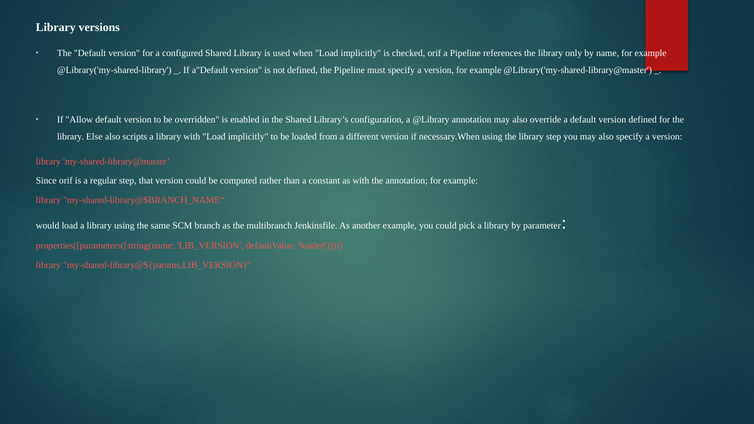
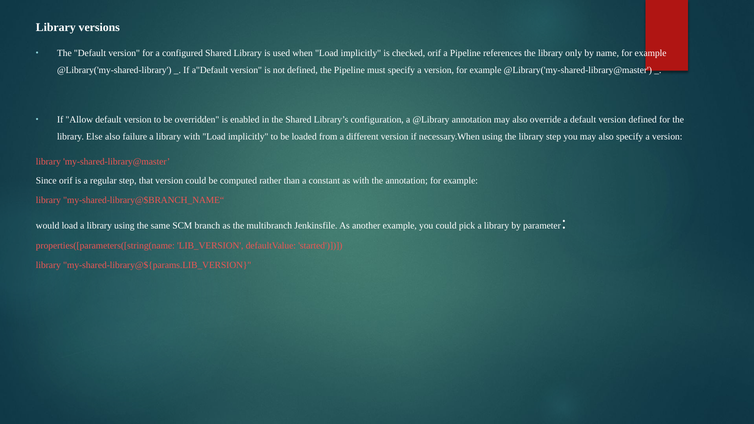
scripts: scripts -> failure (135, 137)
defaultValue loaded: loaded -> started (320, 246)
